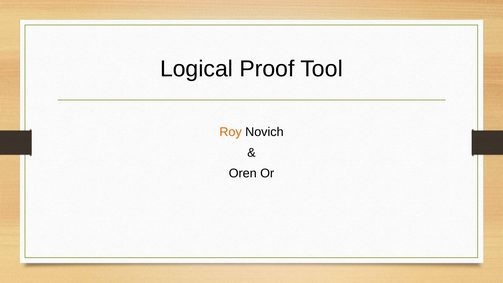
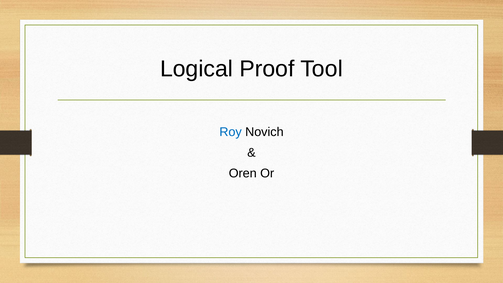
Roy colour: orange -> blue (231, 132)
